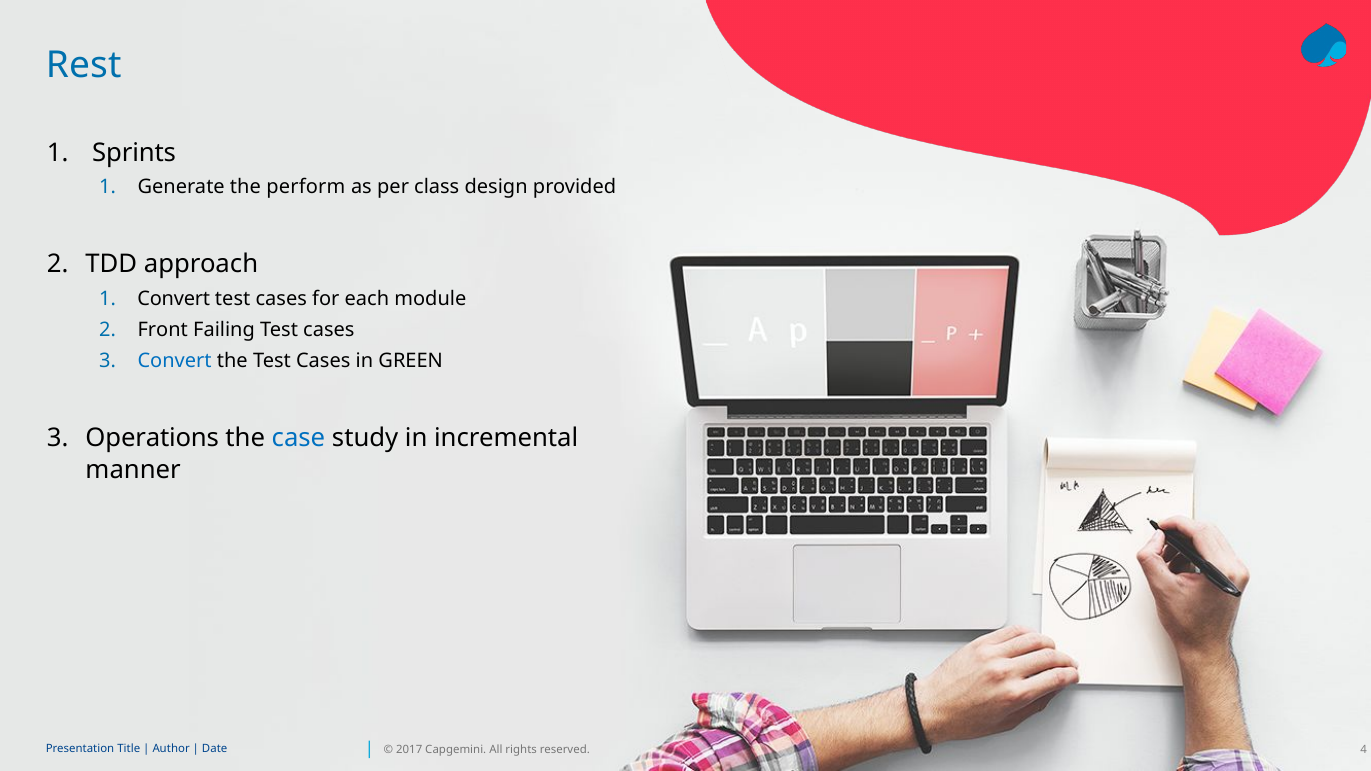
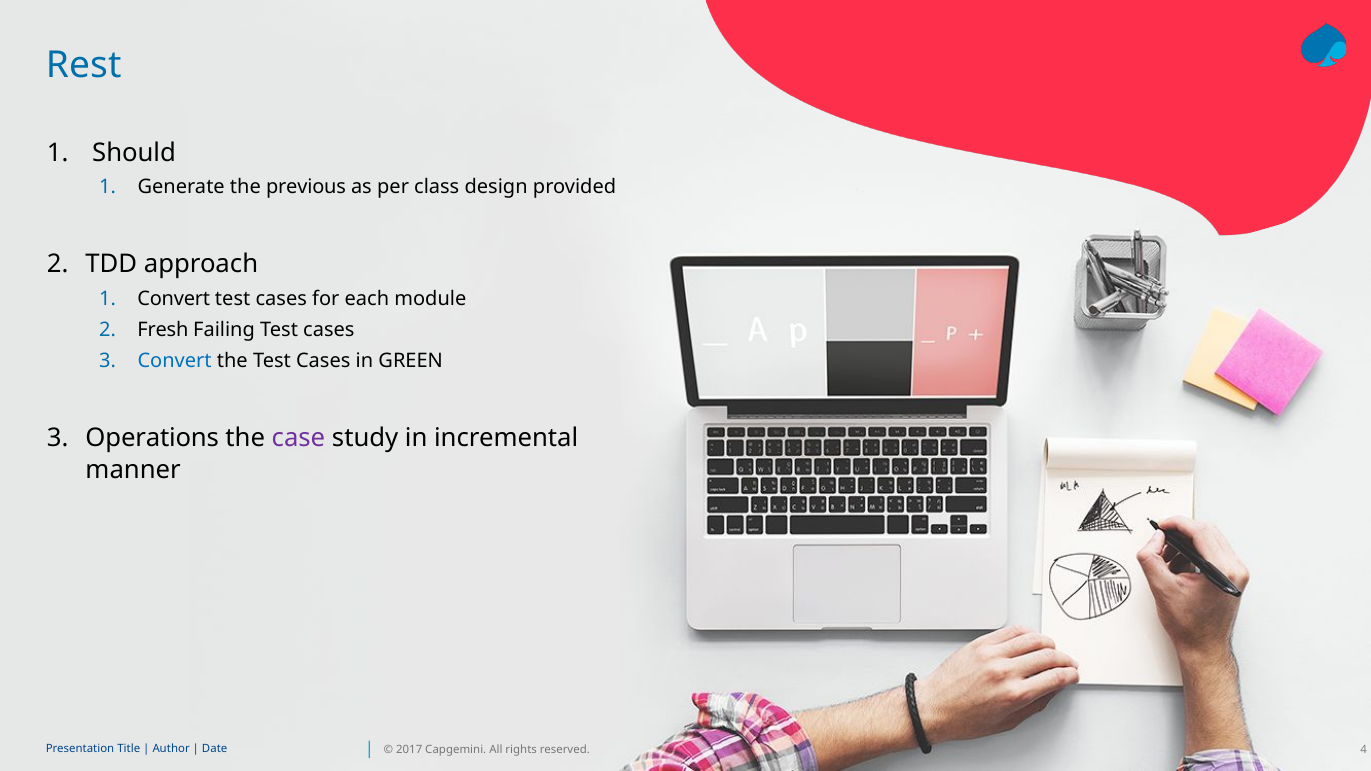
Sprints: Sprints -> Should (134, 153)
perform: perform -> previous (306, 187)
Front: Front -> Fresh (163, 330)
case colour: blue -> purple (298, 438)
